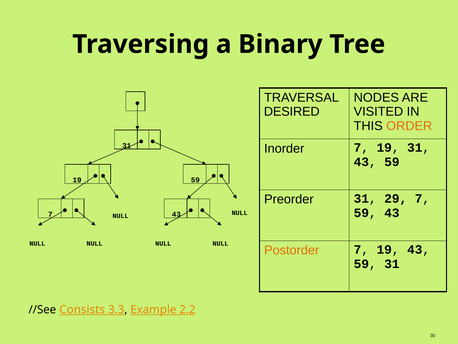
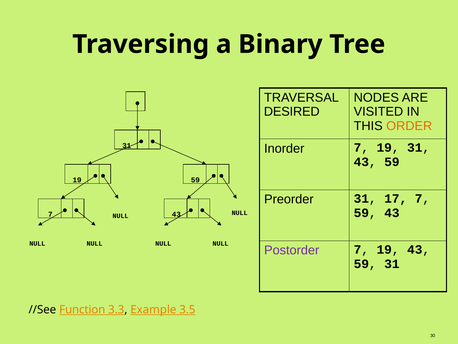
29: 29 -> 17 (396, 198)
Postorder colour: orange -> purple (292, 250)
Consists: Consists -> Function (82, 309)
2.2: 2.2 -> 3.5 (187, 309)
